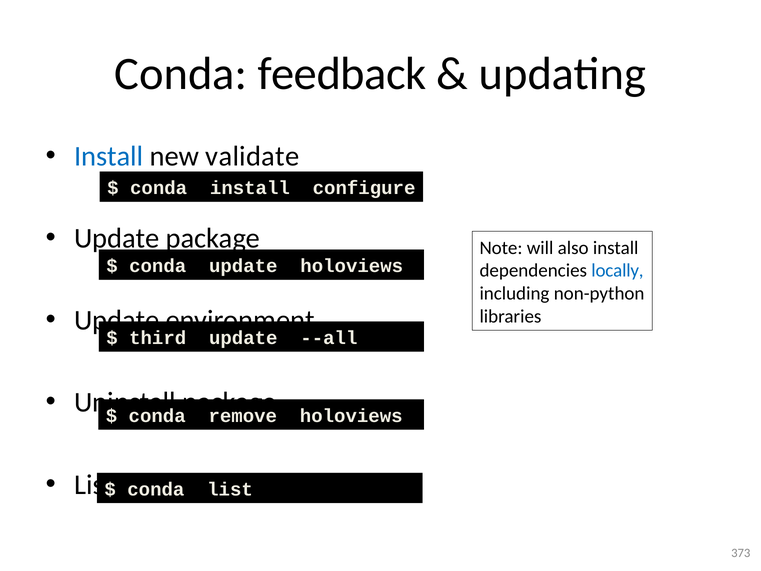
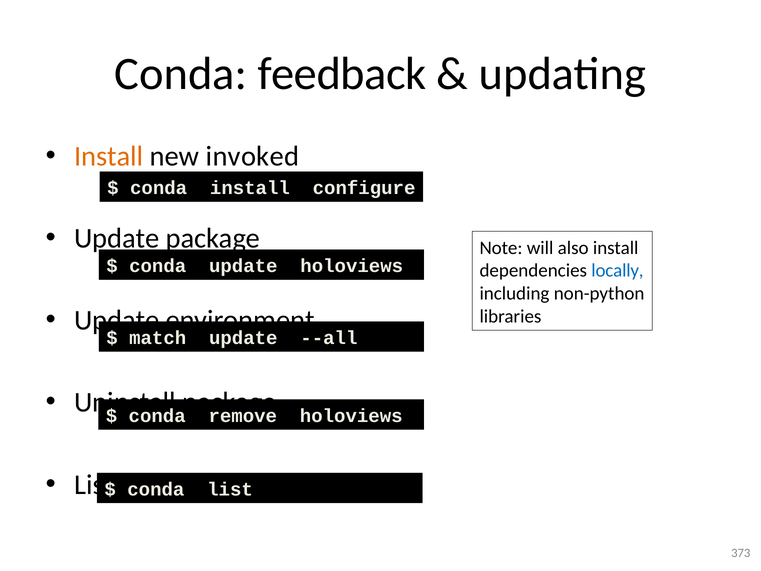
Install colour: blue -> orange (109, 156)
validate: validate -> invoked (252, 156)
third: third -> match (158, 338)
